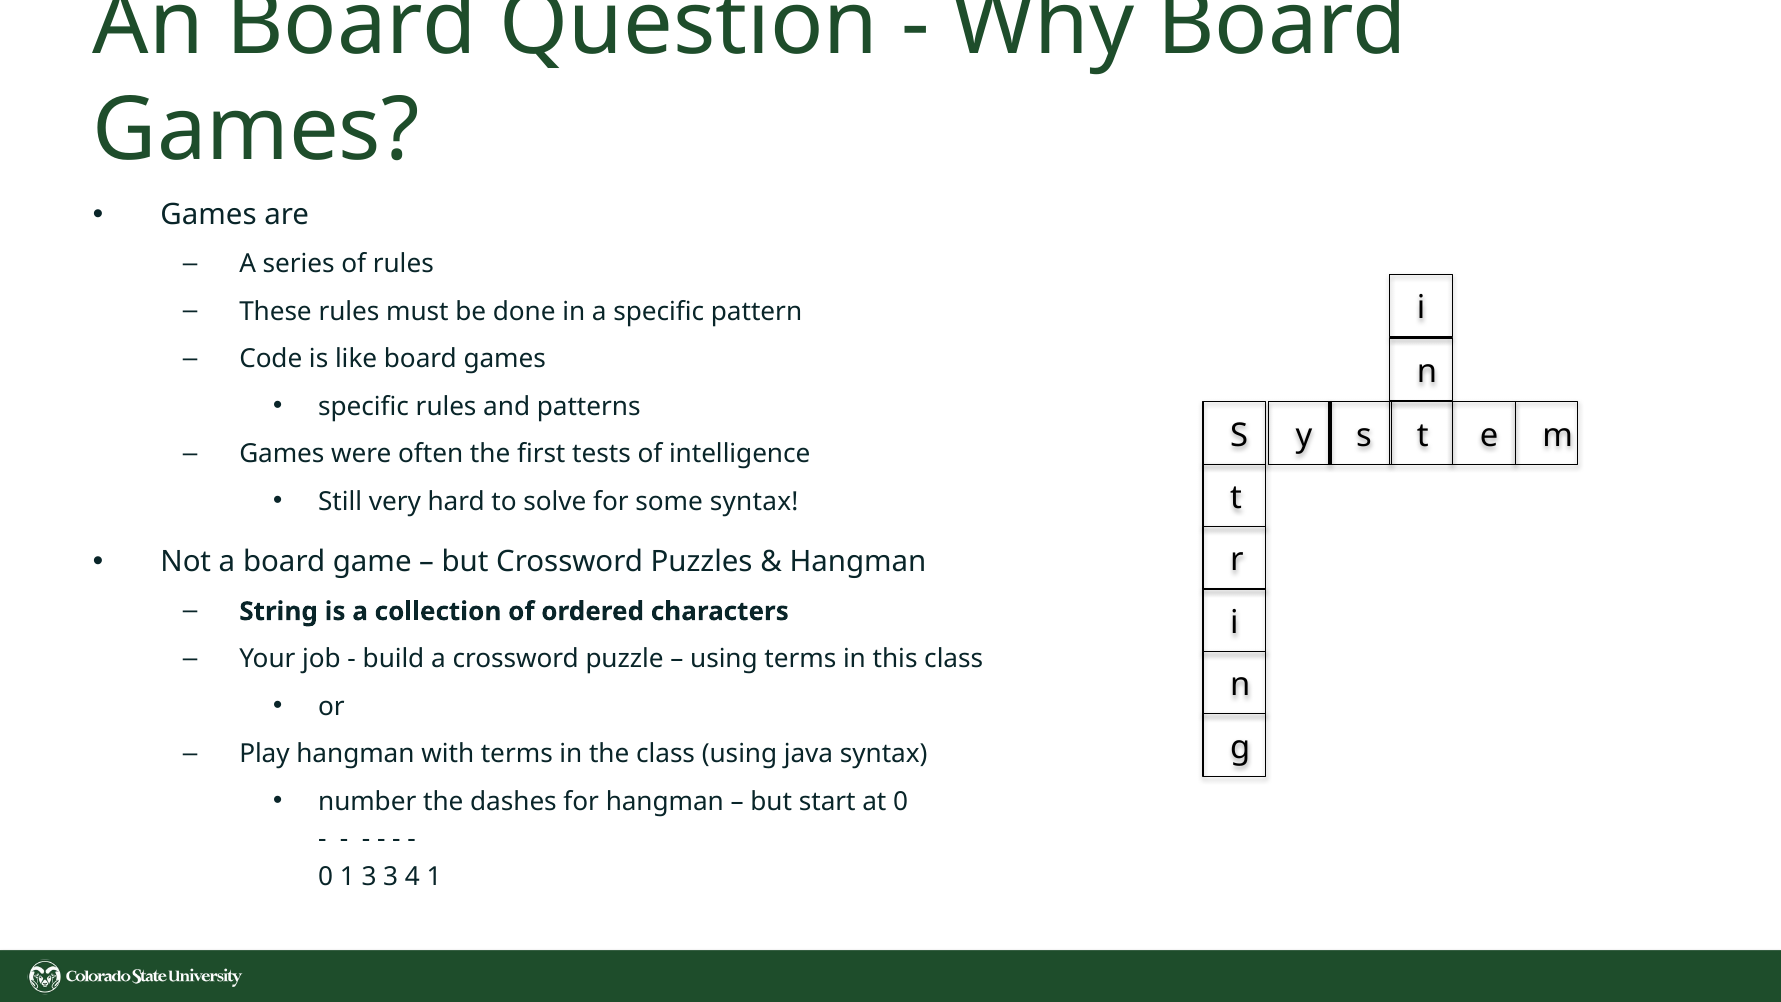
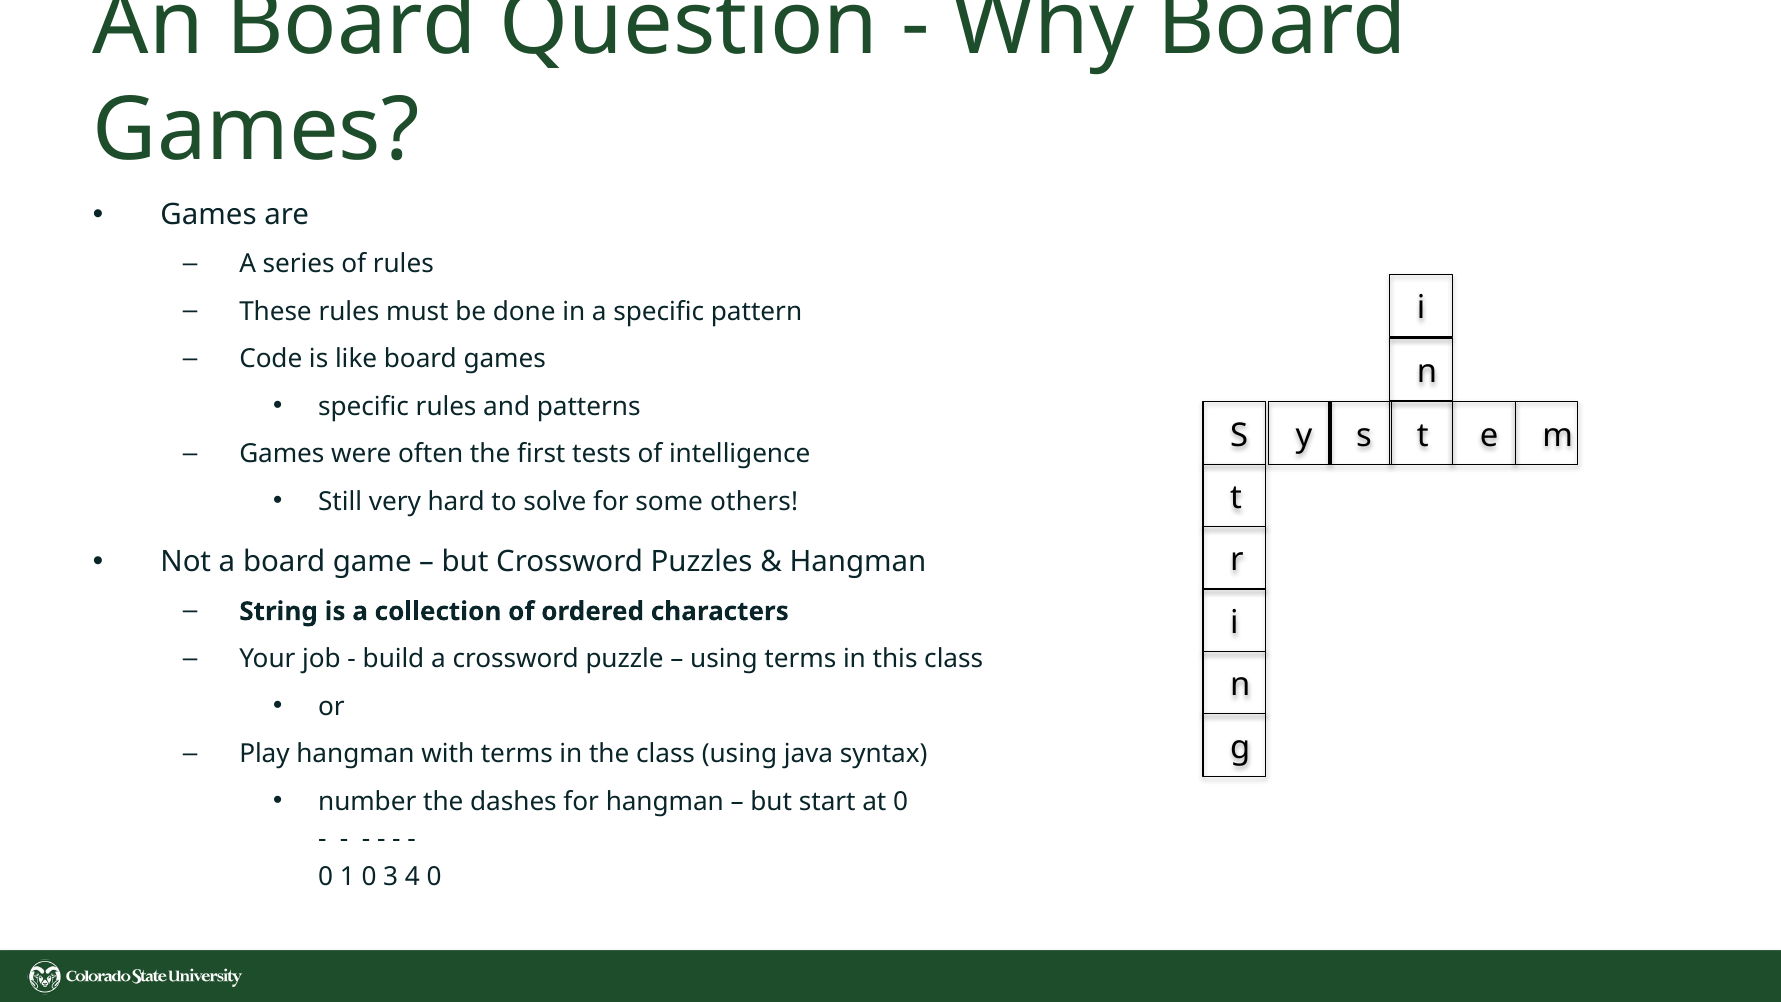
some syntax: syntax -> others (754, 502)
1 3: 3 -> 0 (369, 877)
4 1: 1 -> 0 (434, 877)
